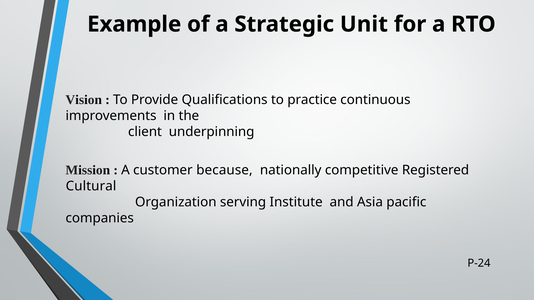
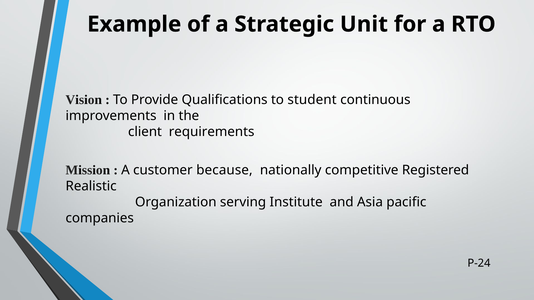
practice: practice -> student (312, 100)
underpinning: underpinning -> requirements (212, 132)
Cultural: Cultural -> Realistic (91, 186)
